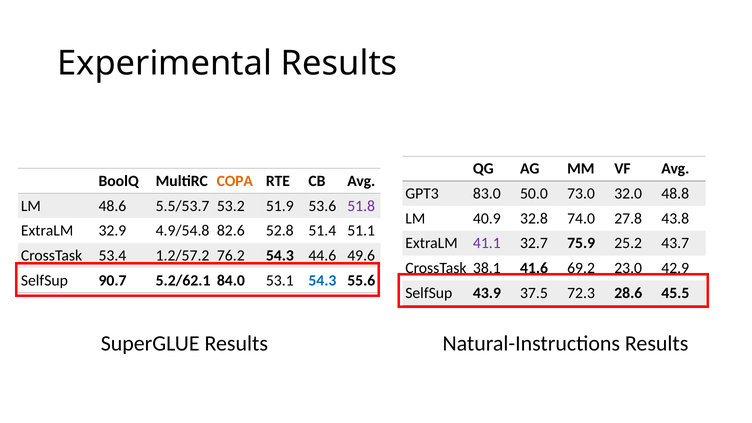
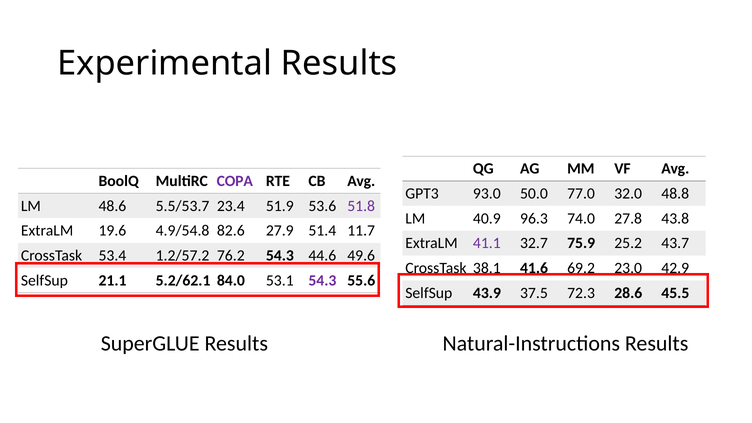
COPA colour: orange -> purple (235, 181)
83.0: 83.0 -> 93.0 (487, 194)
73.0: 73.0 -> 77.0 (581, 194)
53.2: 53.2 -> 23.4 (231, 206)
32.8: 32.8 -> 96.3 (534, 218)
32.9: 32.9 -> 19.6 (112, 231)
52.8: 52.8 -> 27.9 (280, 231)
51.1: 51.1 -> 11.7 (361, 231)
90.7: 90.7 -> 21.1 (113, 280)
54.3 colour: blue -> purple (322, 280)
